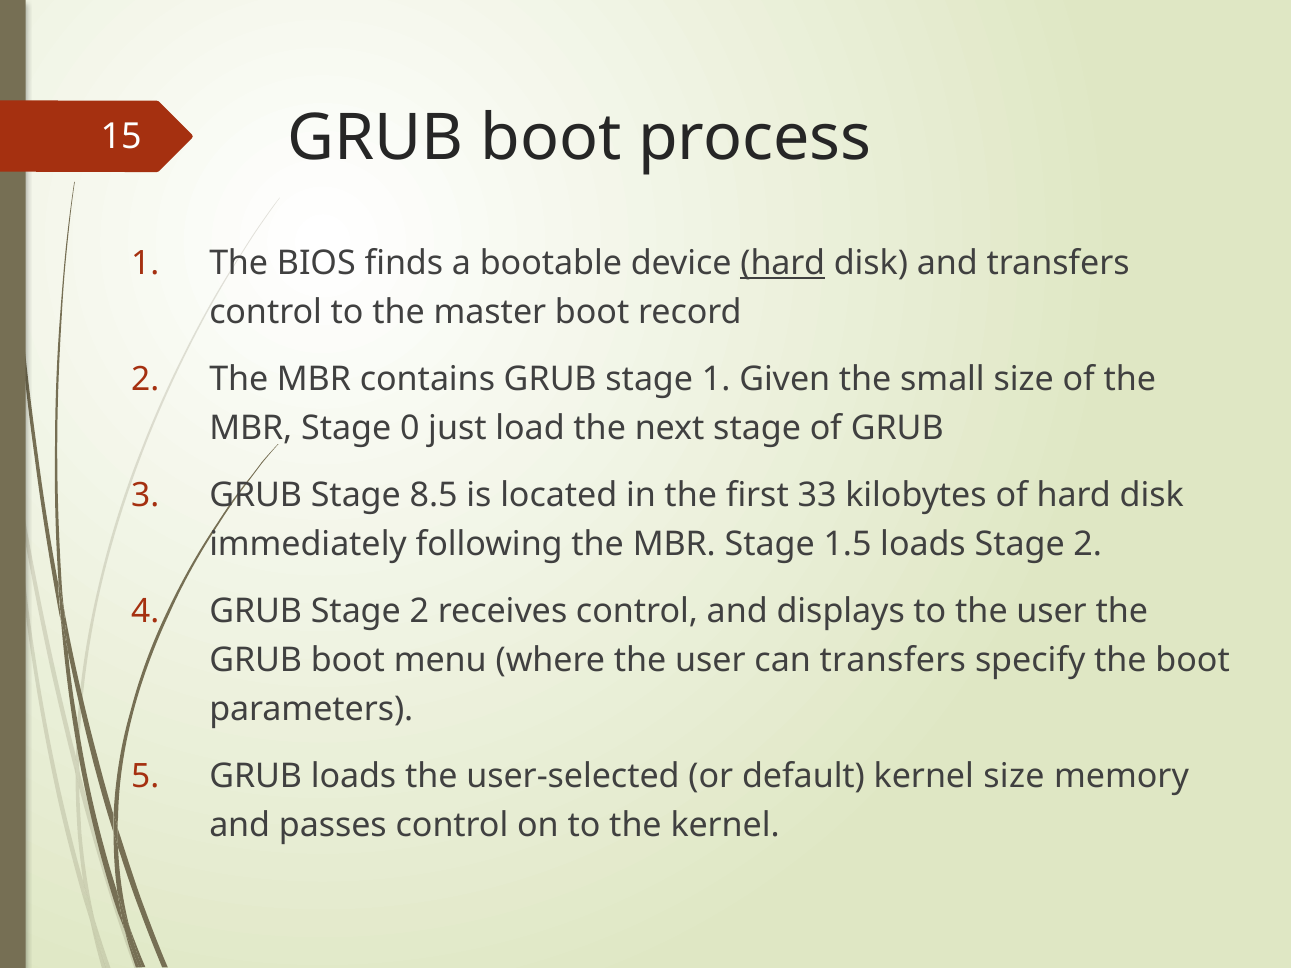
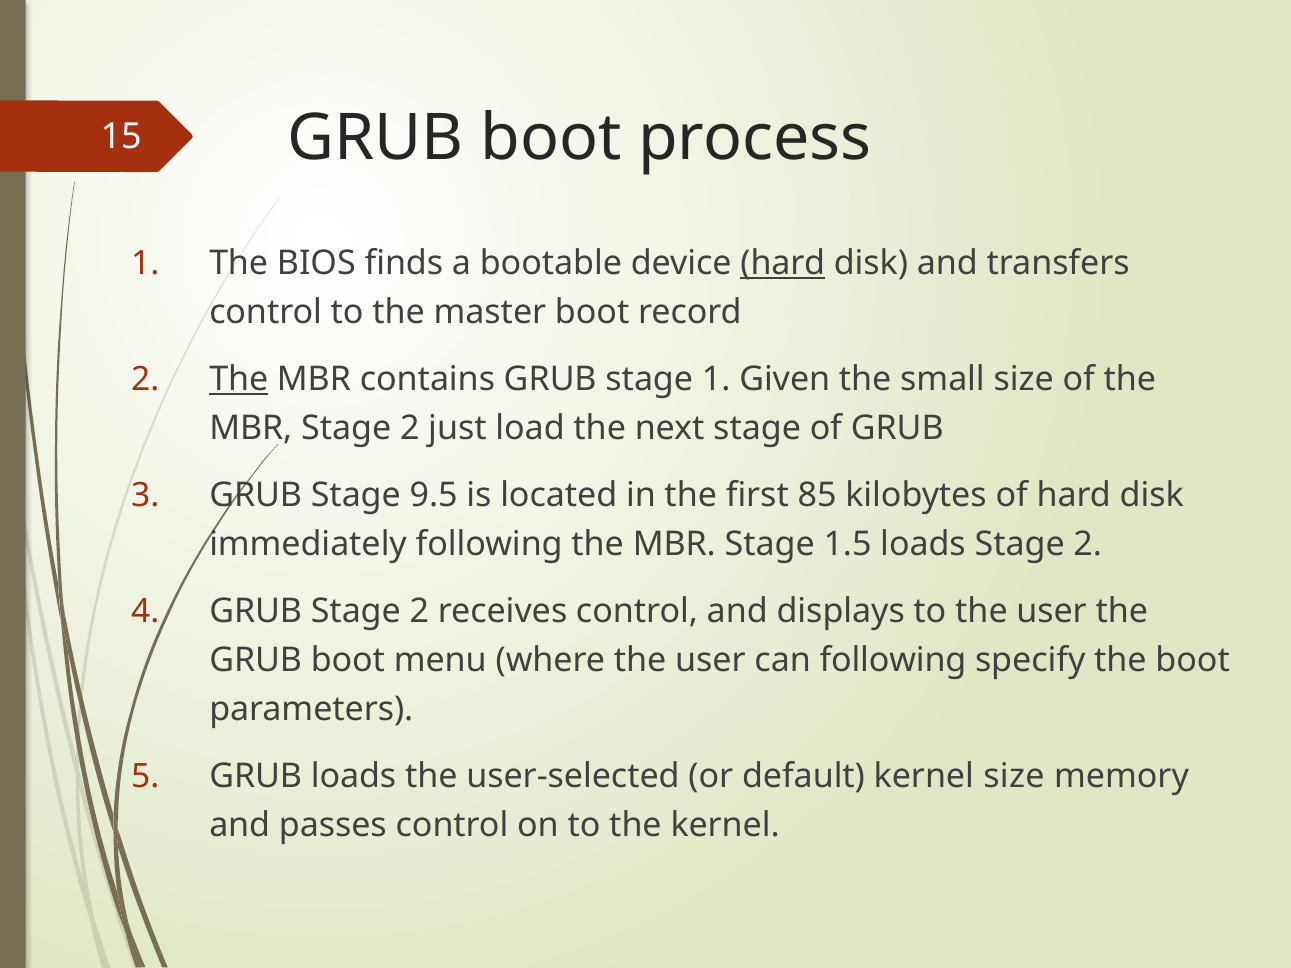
The underline: none -> present (239, 379)
MBR Stage 0: 0 -> 2 (410, 428)
8.5: 8.5 -> 9.5 (434, 495)
33: 33 -> 85 (817, 495)
can transfers: transfers -> following (893, 660)
